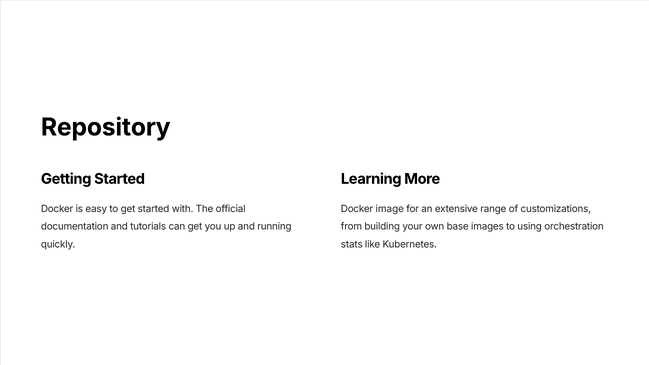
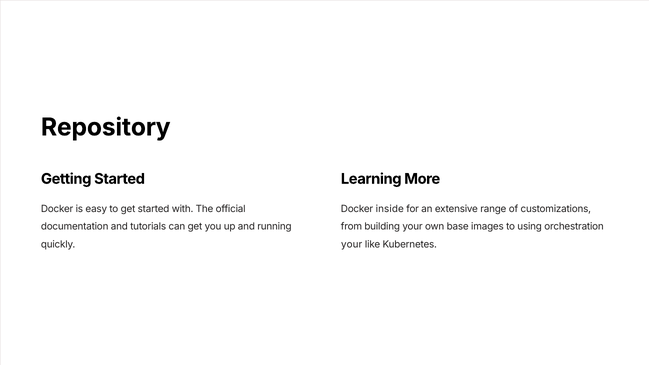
image: image -> inside (390, 209)
stats: stats -> your (352, 244)
